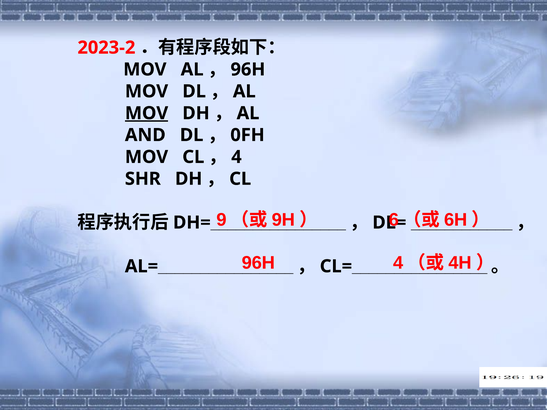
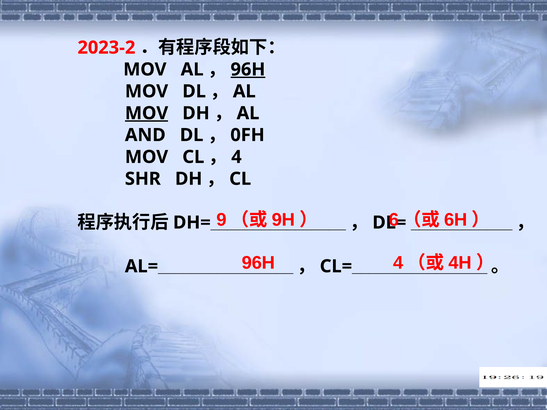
96H underline: none -> present (248, 70)
